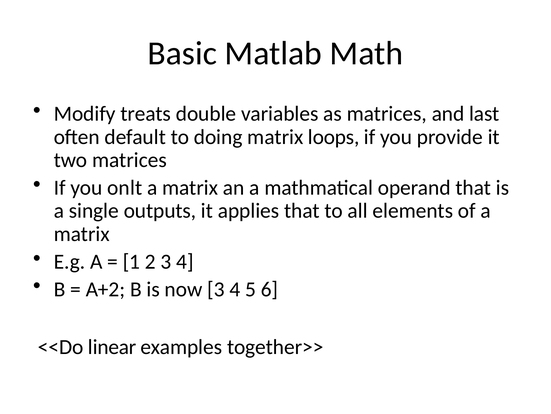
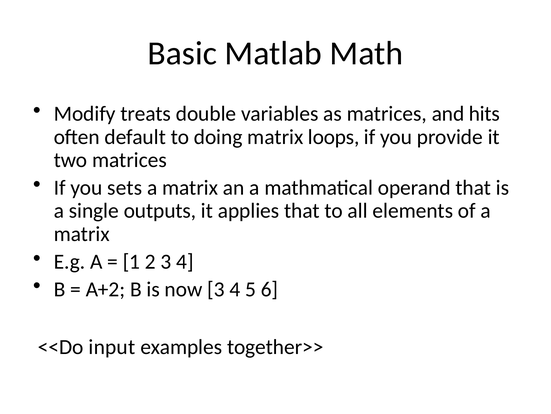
last: last -> hits (484, 114)
onlt: onlt -> sets (125, 187)
linear: linear -> input (112, 346)
